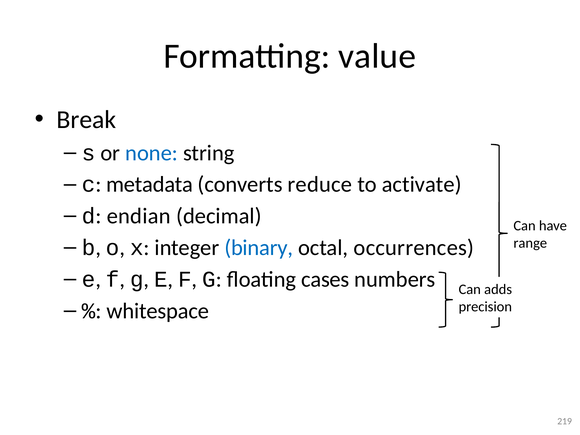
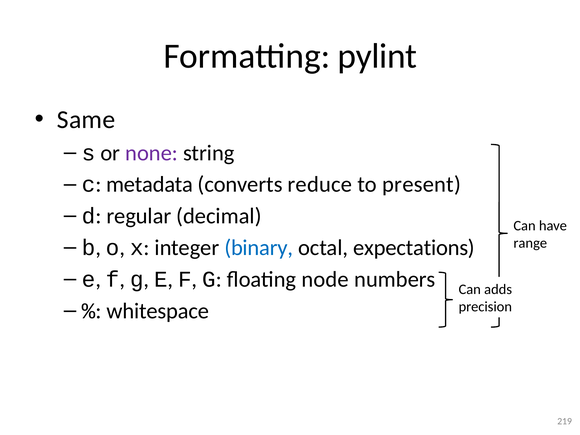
value: value -> pylint (377, 56)
Break: Break -> Same (86, 120)
none colour: blue -> purple (152, 153)
activate: activate -> present (422, 185)
endian: endian -> regular (139, 216)
occurrences: occurrences -> expectations (414, 248)
cases: cases -> node (325, 279)
